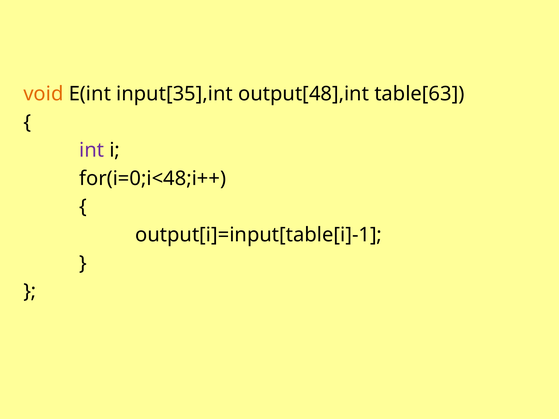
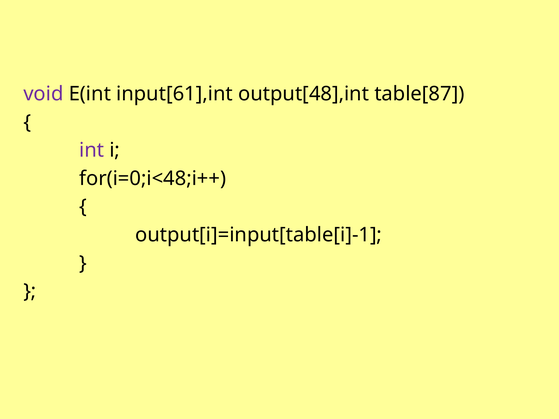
void colour: orange -> purple (43, 94)
input[35],int: input[35],int -> input[61],int (175, 94)
table[63: table[63 -> table[87 (419, 94)
